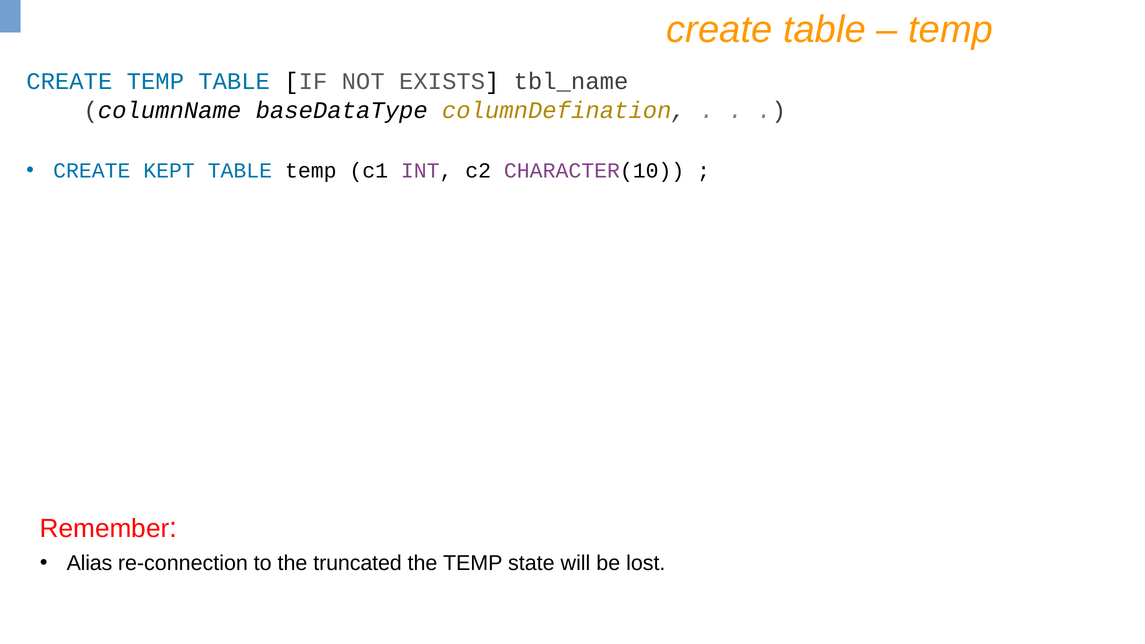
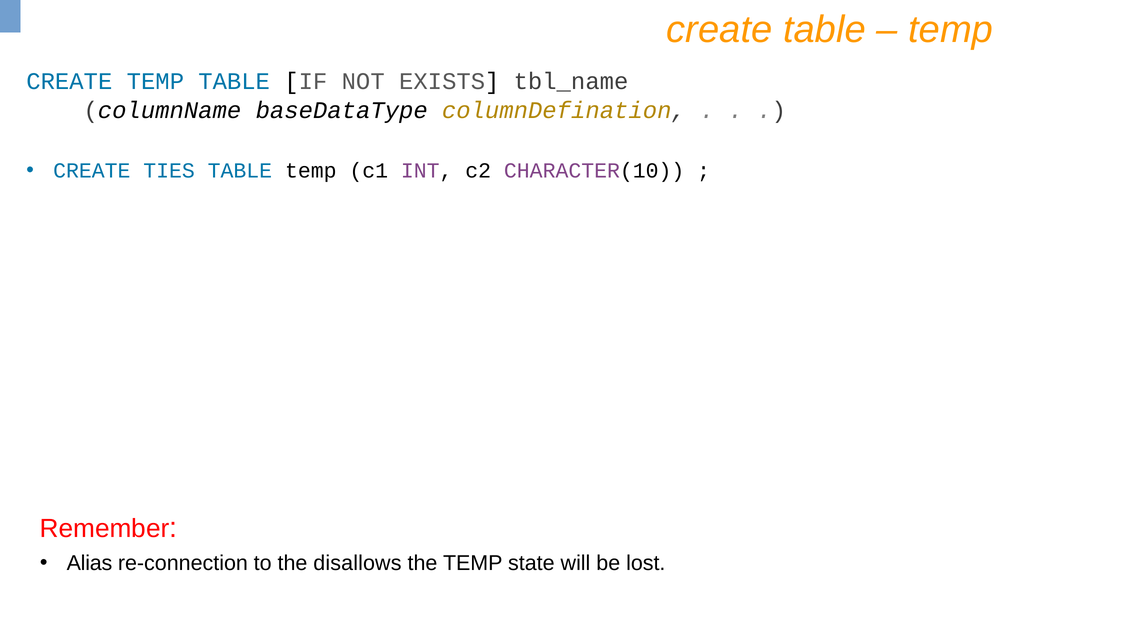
KEPT: KEPT -> TIES (169, 171)
truncated: truncated -> disallows (357, 563)
